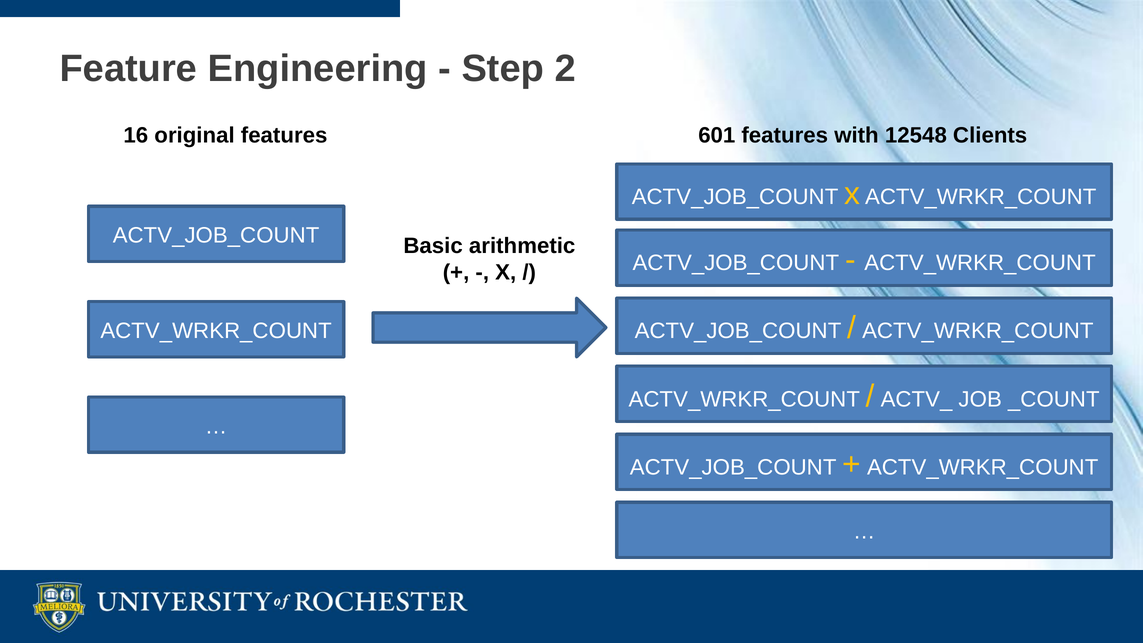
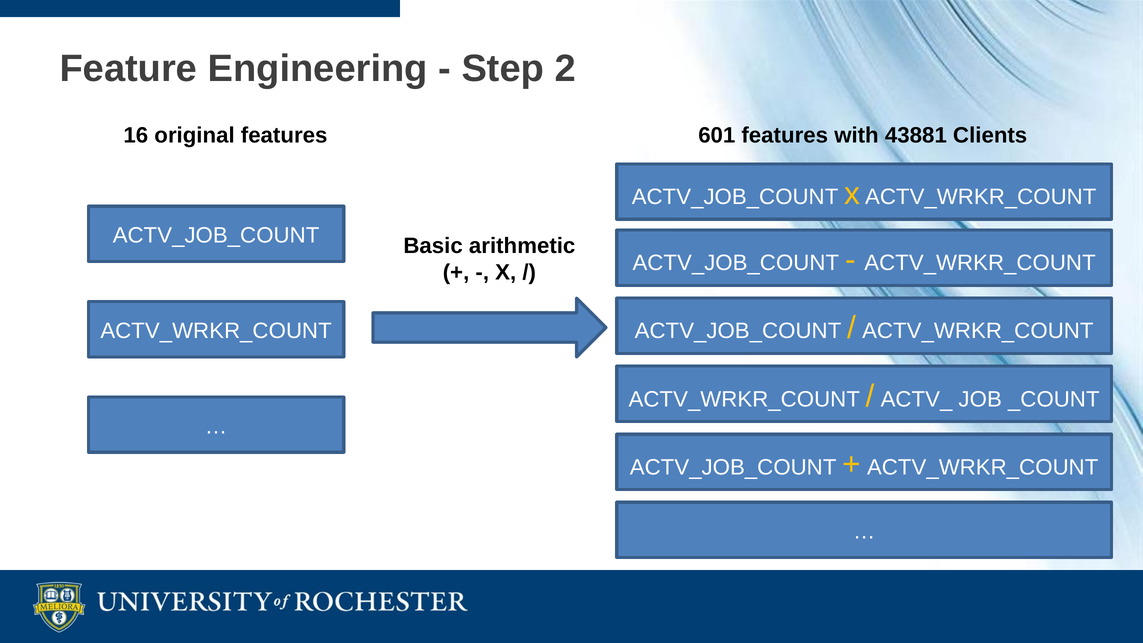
12548: 12548 -> 43881 (916, 135)
